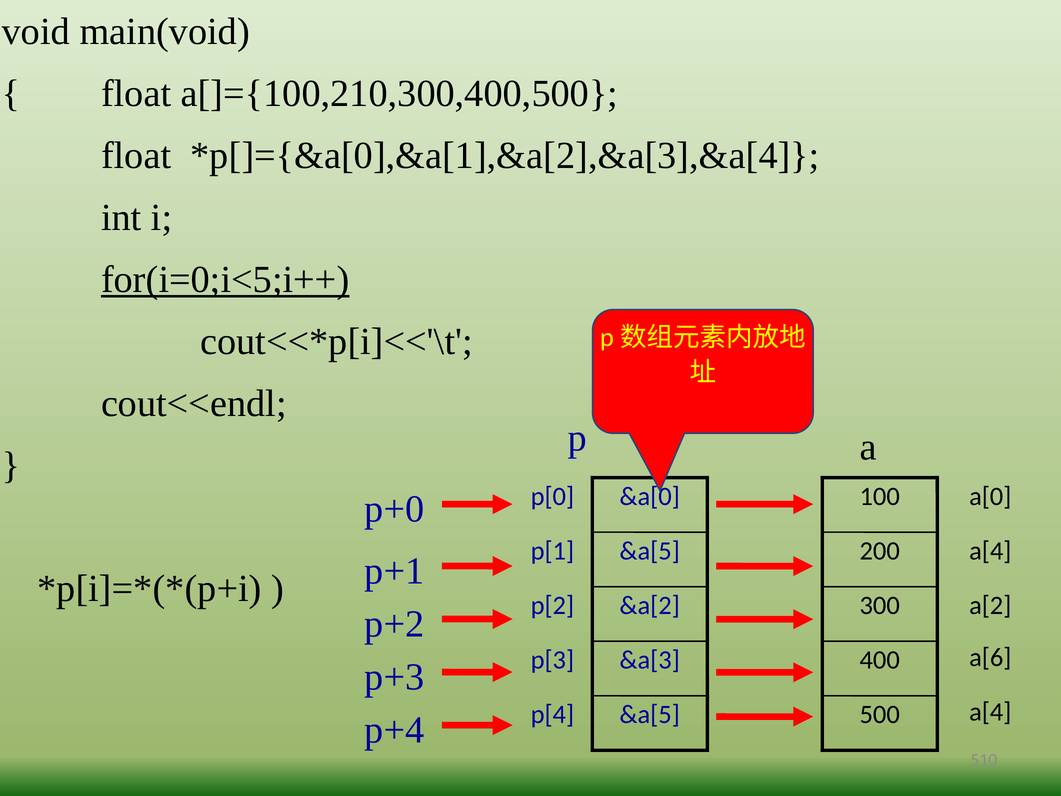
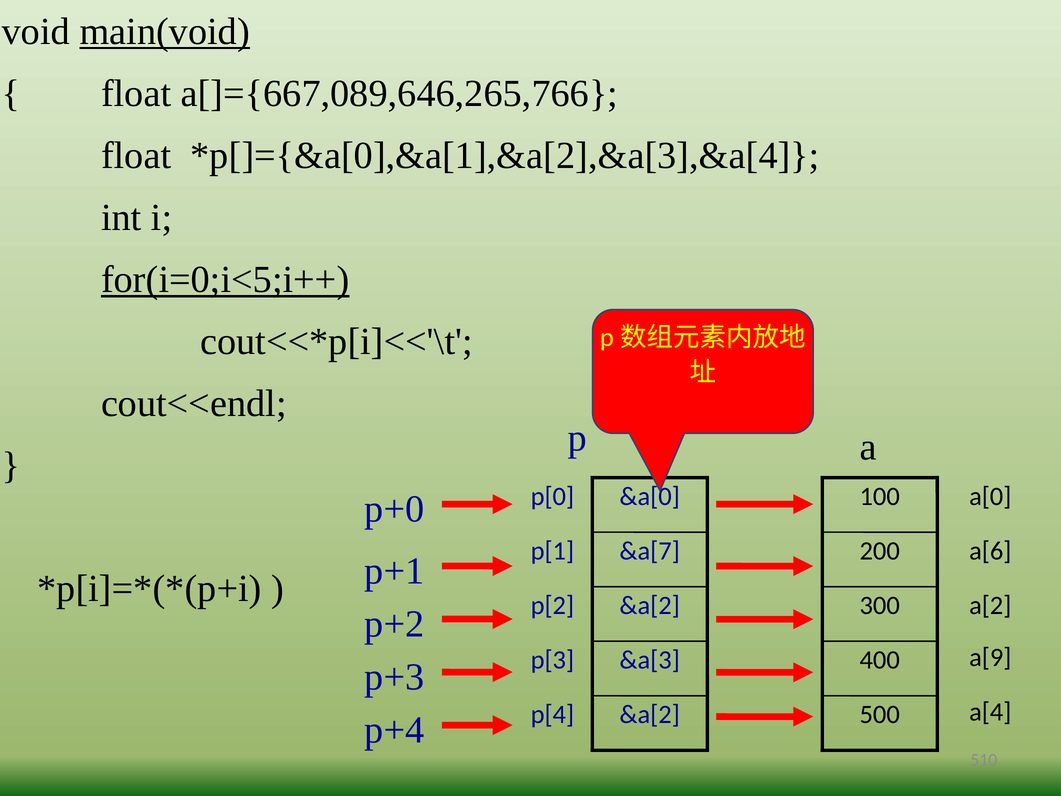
main(void underline: none -> present (165, 31)
a[]={100,210,300,400,500: a[]={100,210,300,400,500 -> a[]={667,089,646,265,766 (399, 93)
&a[5: &a[5 -> &a[7 (650, 551)
a[4: a[4 -> a[6 (990, 551)
a[6: a[6 -> a[9 (990, 657)
&a[5: &a[5 -> &a[2 (650, 714)
